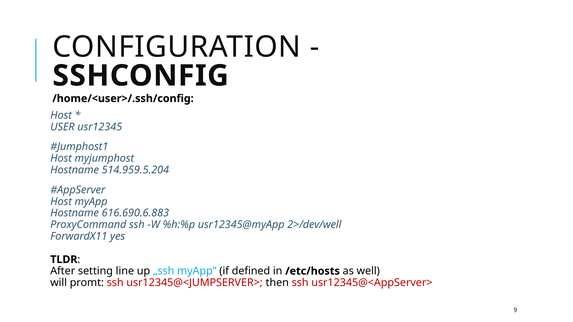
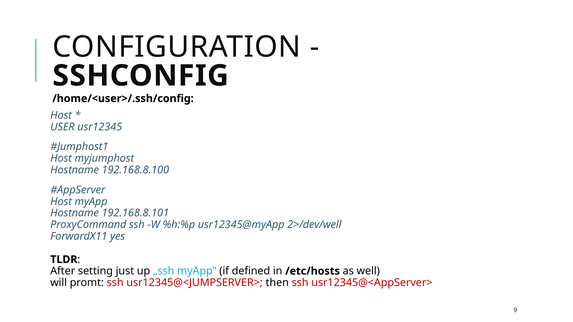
514.959.5.204: 514.959.5.204 -> 192.168.8.100 (135, 170)
616.690.6.883: 616.690.6.883 -> 192.168.8.101 (135, 213)
line: line -> just (125, 271)
